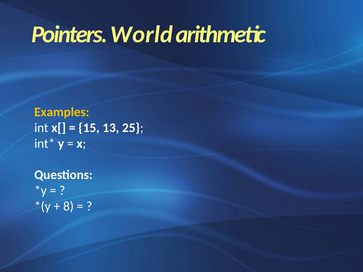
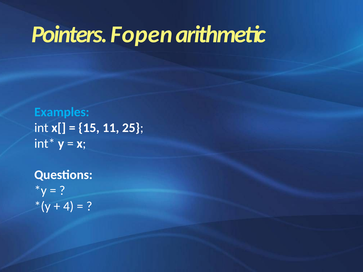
World: World -> Fopen (142, 34)
Examples colour: yellow -> light blue (62, 112)
13: 13 -> 11 (111, 128)
8: 8 -> 4 (68, 206)
